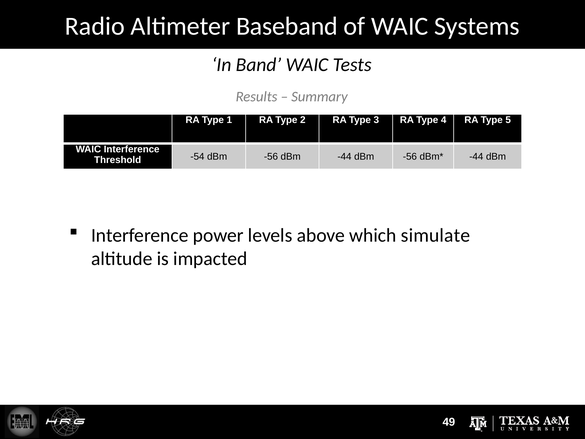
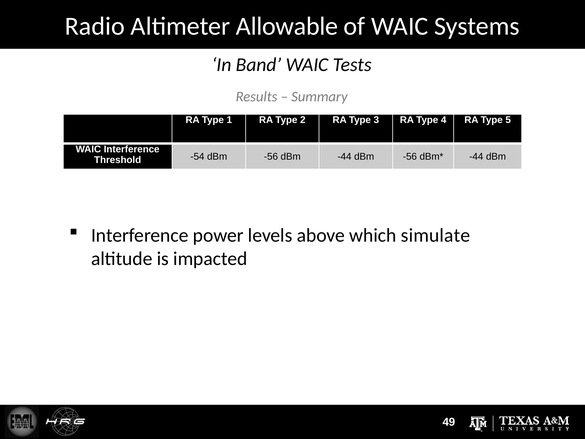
Baseband: Baseband -> Allowable (287, 26)
